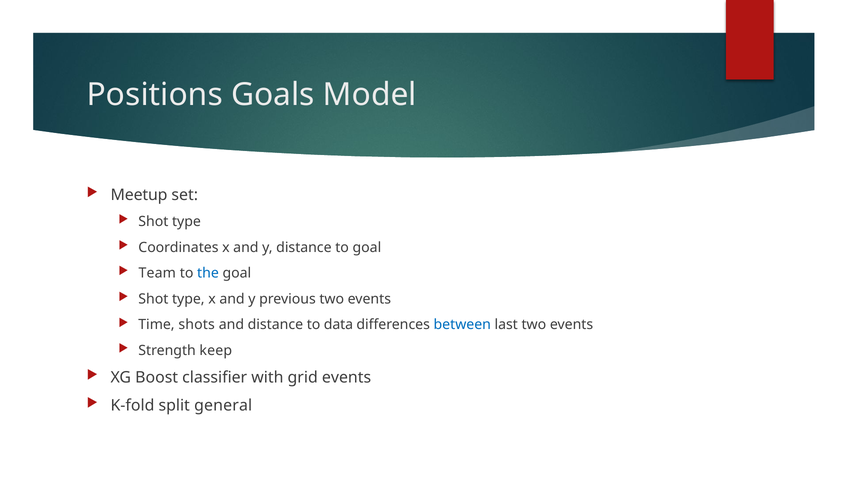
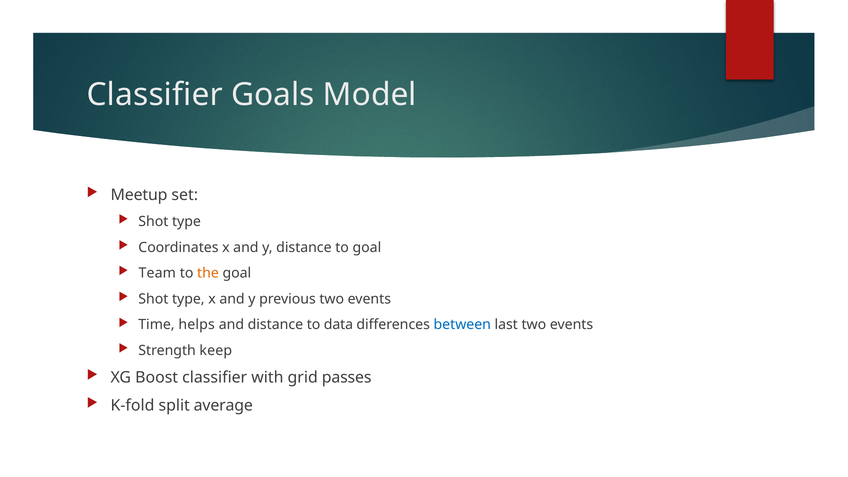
Positions: Positions -> Classifier (155, 95)
the colour: blue -> orange (208, 273)
shots: shots -> helps (197, 325)
grid events: events -> passes (347, 378)
general: general -> average (223, 405)
